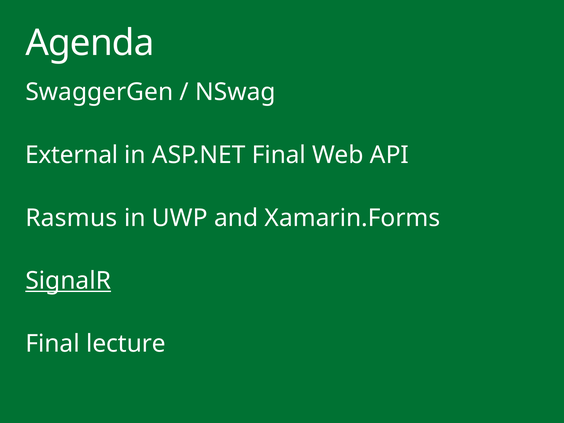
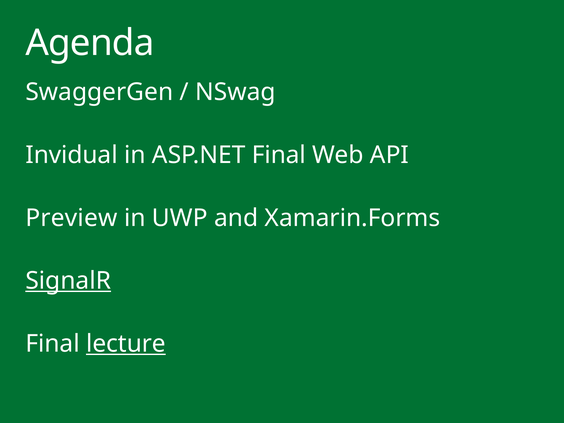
External: External -> Invidual (72, 155)
Rasmus: Rasmus -> Preview (71, 218)
lecture underline: none -> present (126, 344)
